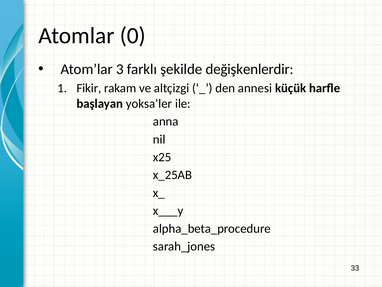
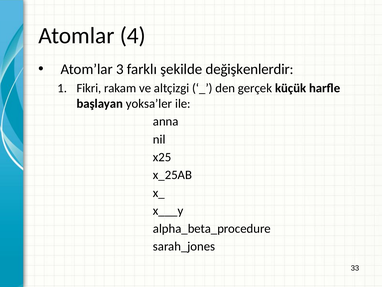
0: 0 -> 4 (133, 36)
Fikir: Fikir -> Fikri (89, 88)
annesi: annesi -> gerçek (255, 88)
